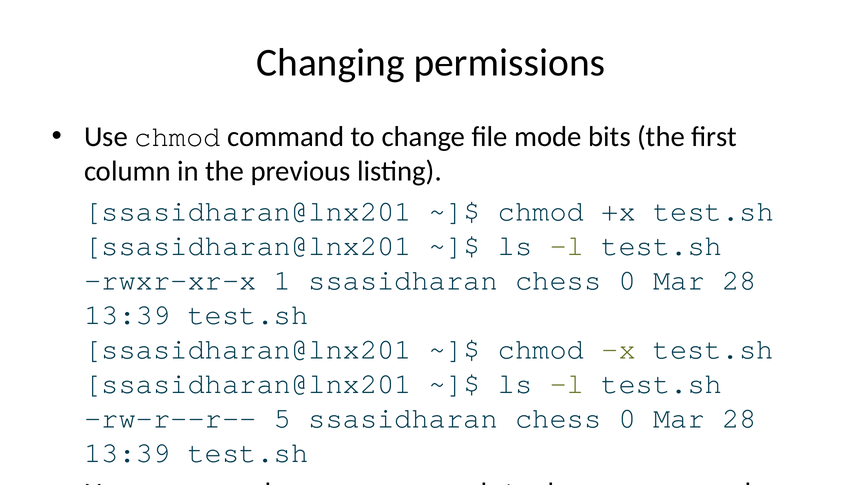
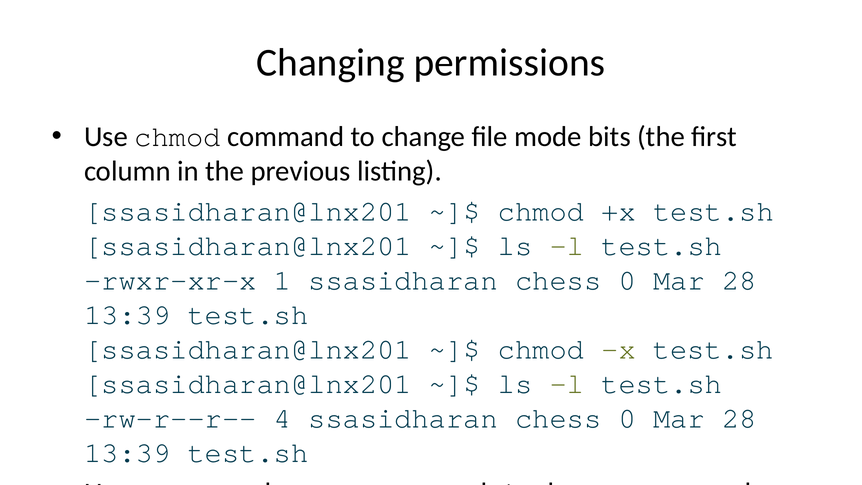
5: 5 -> 4 (282, 418)
